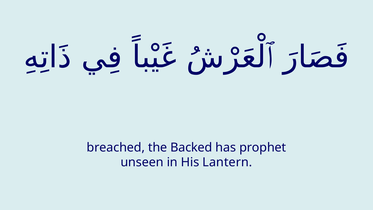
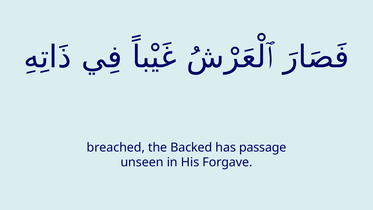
prophet: prophet -> passage (263, 147)
Lantern: Lantern -> Forgave (227, 162)
